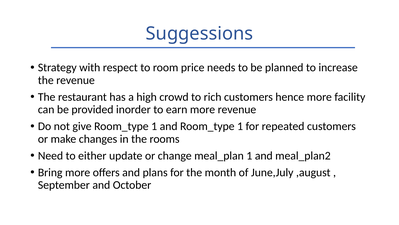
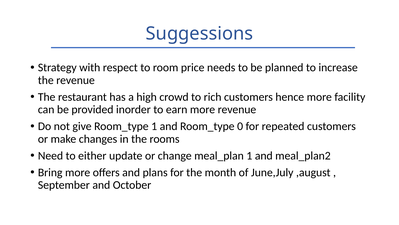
and Room_type 1: 1 -> 0 (240, 126)
